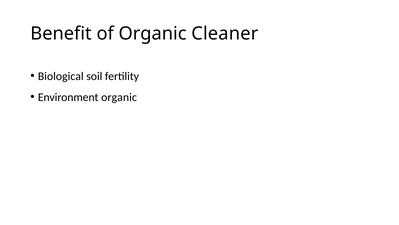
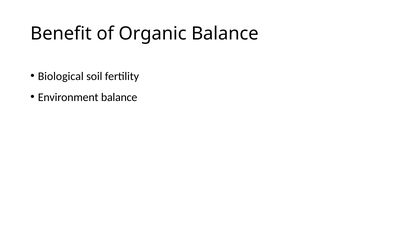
Organic Cleaner: Cleaner -> Balance (225, 34)
Environment organic: organic -> balance (119, 97)
